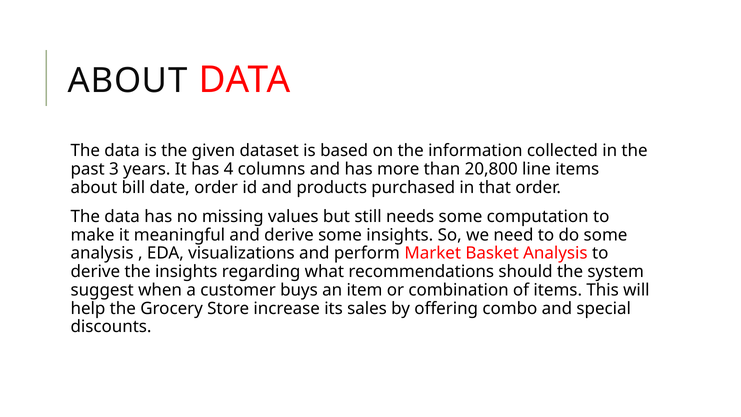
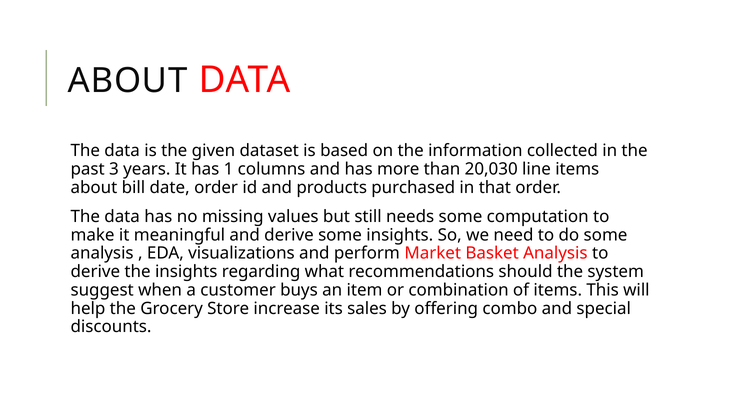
4: 4 -> 1 (229, 169)
20,800: 20,800 -> 20,030 (491, 169)
